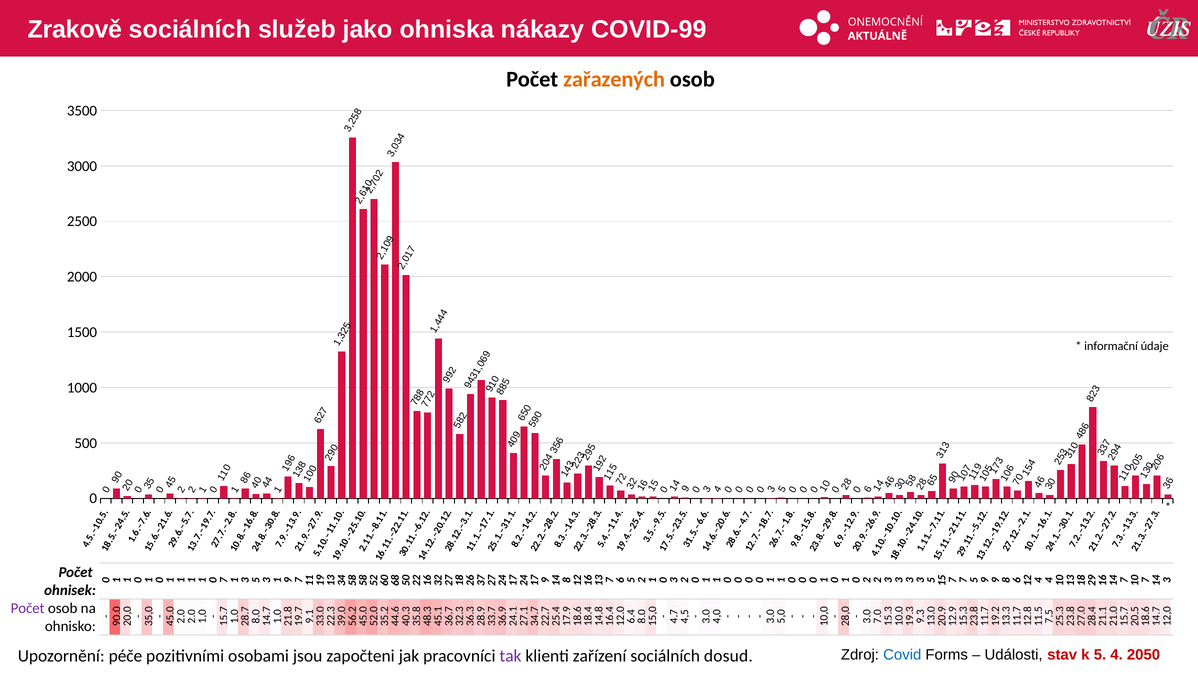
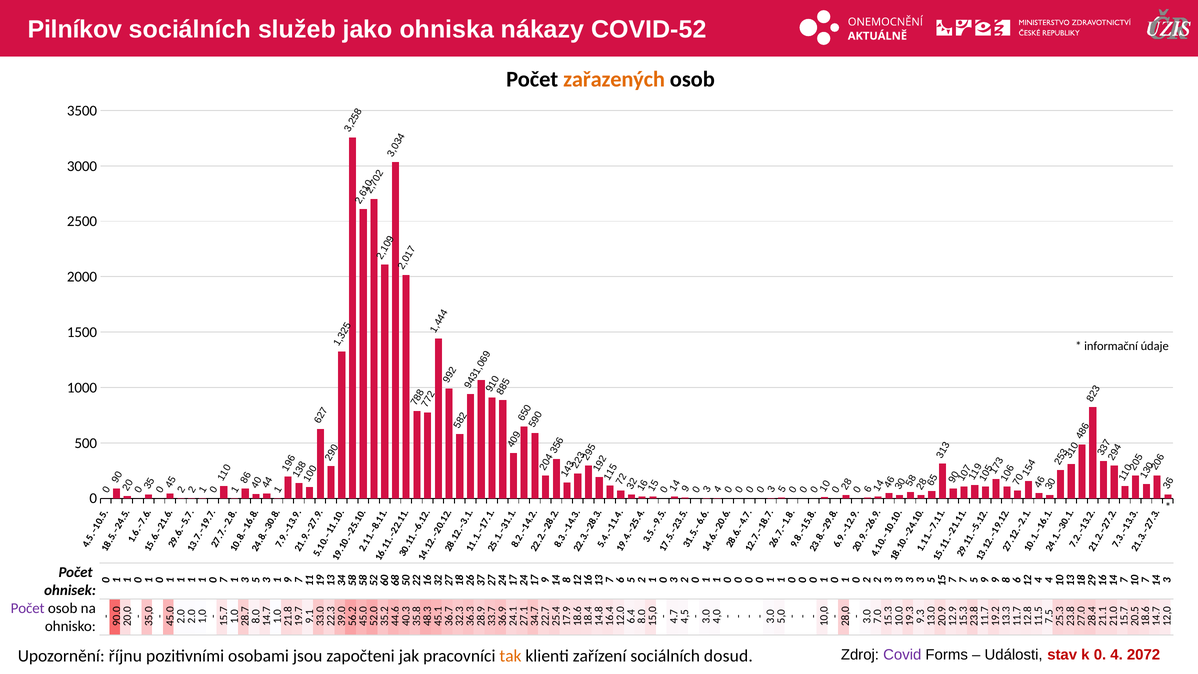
Zrakově: Zrakově -> Pilníkov (75, 30)
COVID-99: COVID-99 -> COVID-52 (649, 30)
Covid colour: blue -> purple (902, 655)
k 5: 5 -> 0 (1100, 655)
2050: 2050 -> 2072 (1144, 655)
péče: péče -> říjnu (125, 656)
tak colour: purple -> orange (510, 656)
